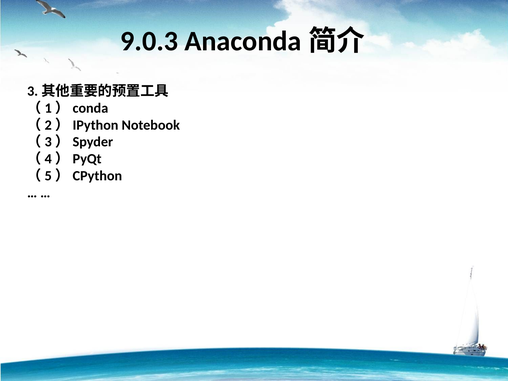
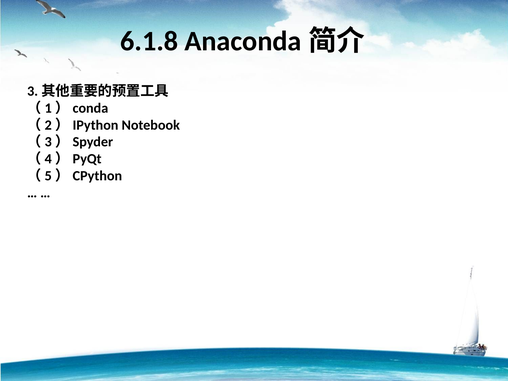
9.0.3: 9.0.3 -> 6.1.8 (149, 41)
